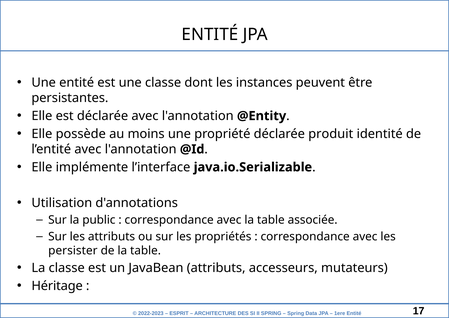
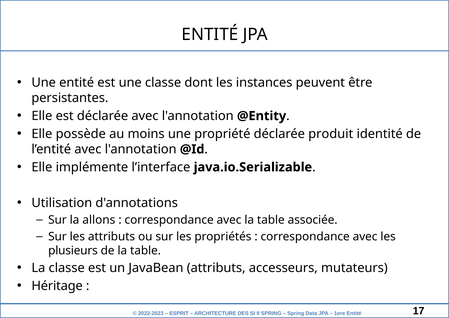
public: public -> allons (99, 220)
persister: persister -> plusieurs (73, 250)
